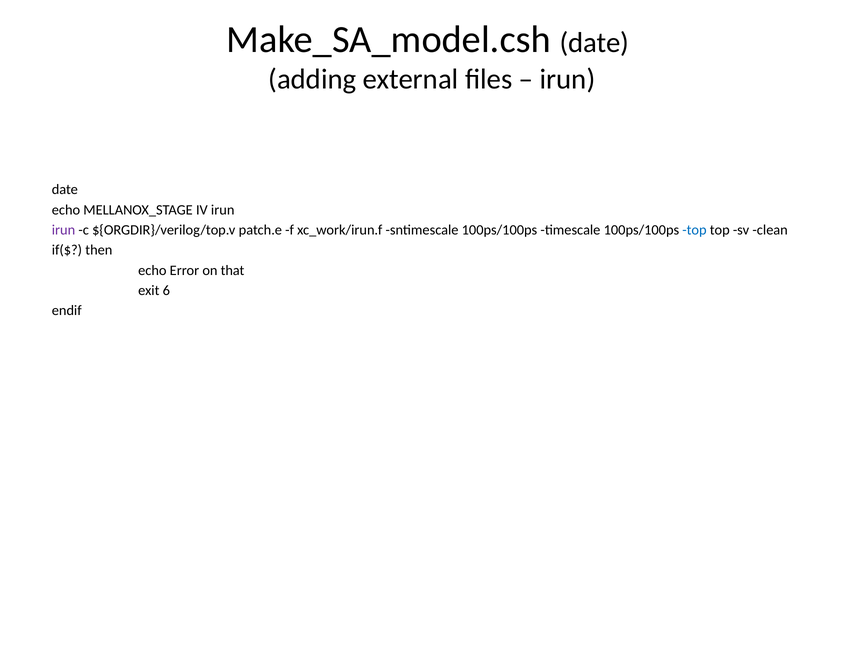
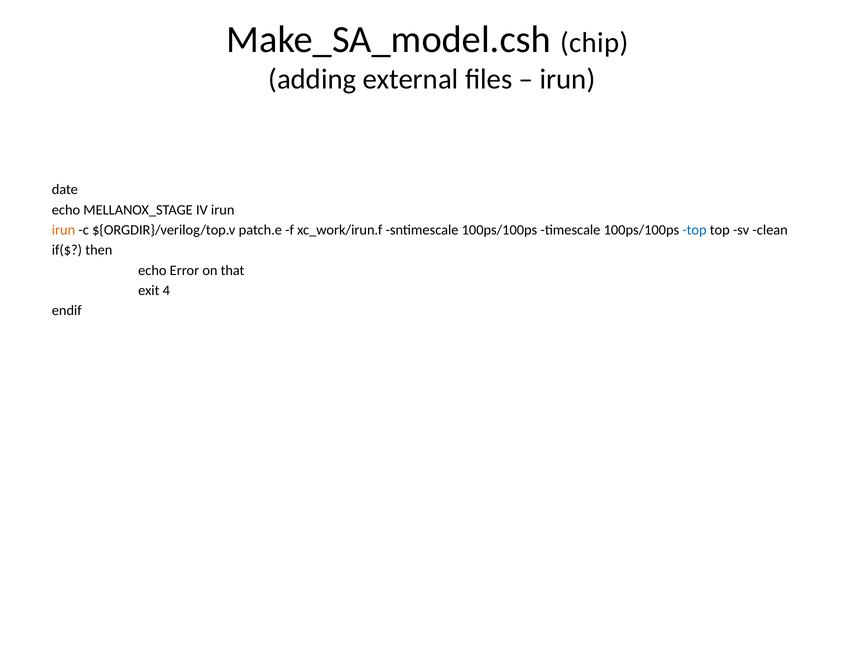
Make_SA_model.csh date: date -> chip (594, 43)
irun colour: purple -> orange (64, 230)
6: 6 -> 4 (166, 291)
